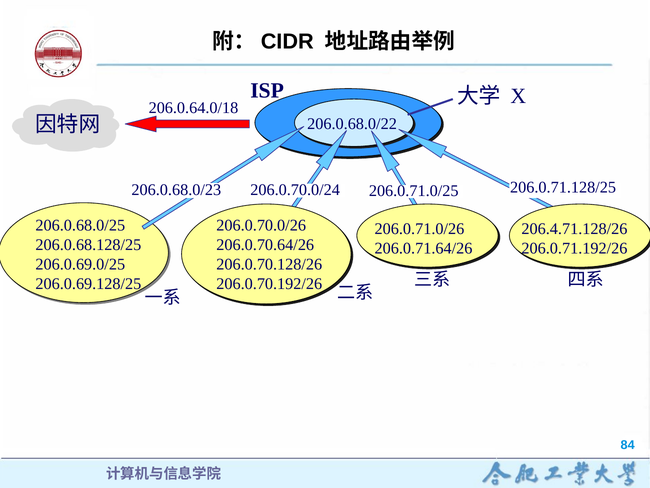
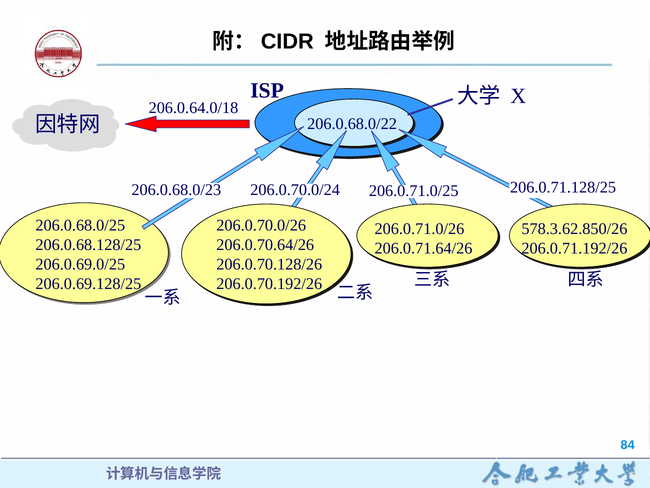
206.4.71.128/26: 206.4.71.128/26 -> 578.3.62.850/26 (574, 229)
